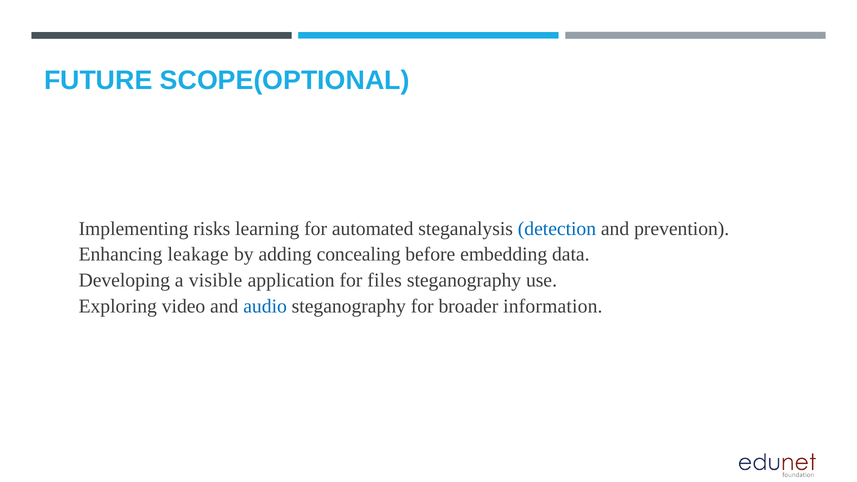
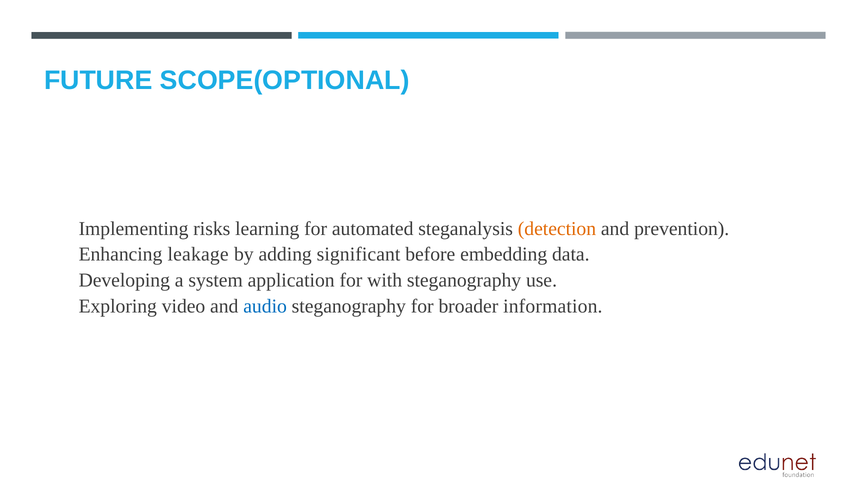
detection colour: blue -> orange (557, 229)
concealing: concealing -> significant (359, 254)
visible: visible -> system (216, 280)
files: files -> with (385, 280)
